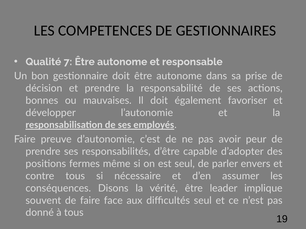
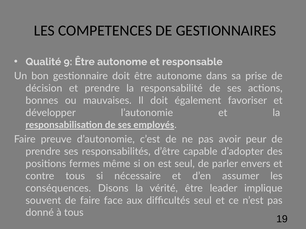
7: 7 -> 9 (68, 62)
